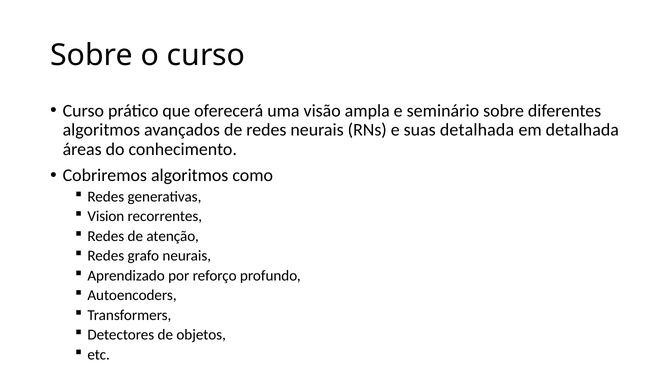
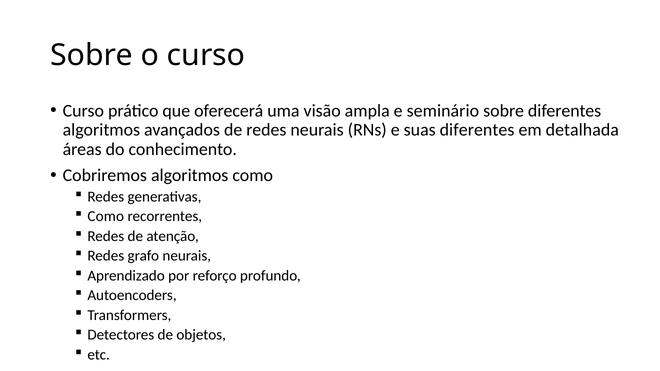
suas detalhada: detalhada -> diferentes (477, 130)
Vision: Vision -> Como (106, 217)
